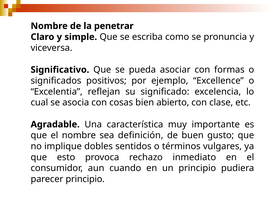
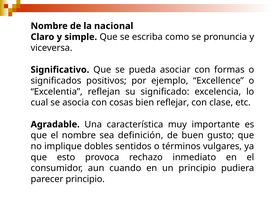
penetrar: penetrar -> nacional (114, 26)
abierto: abierto -> reflejar (173, 102)
